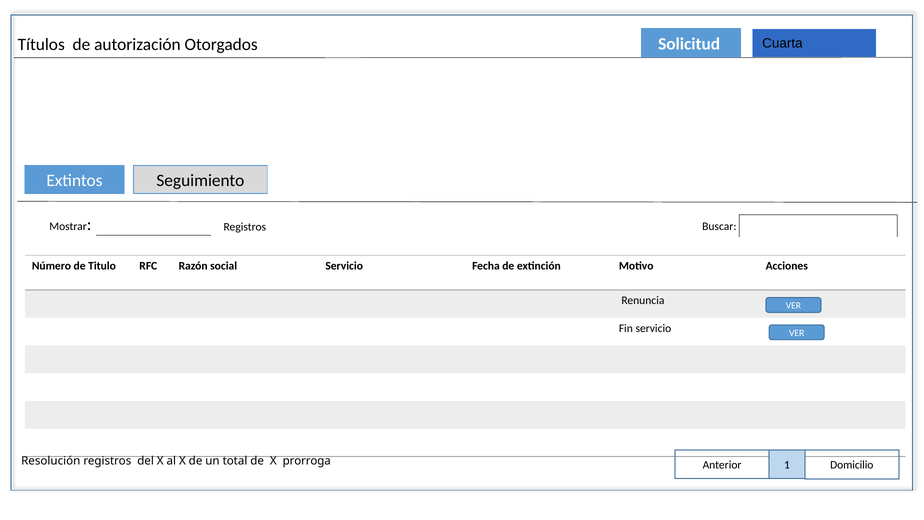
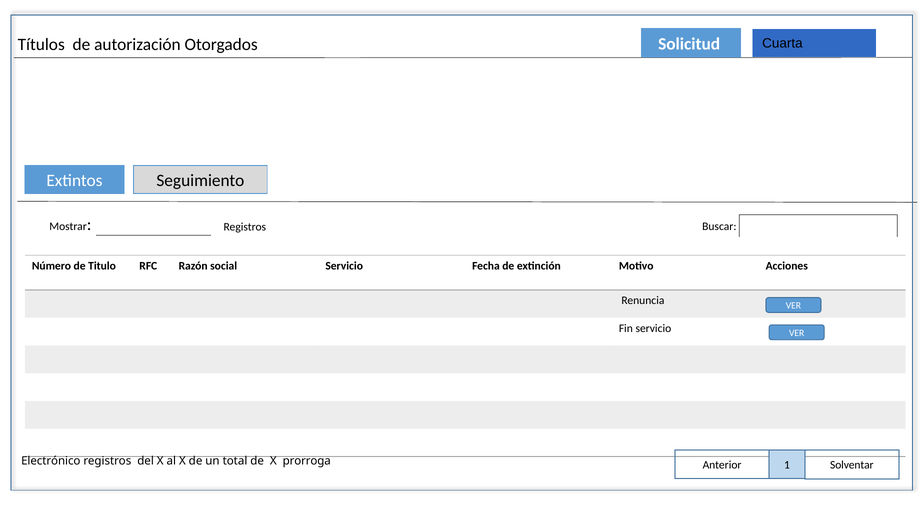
Resolución: Resolución -> Electrónico (51, 461)
Domicilio: Domicilio -> Solventar (852, 465)
